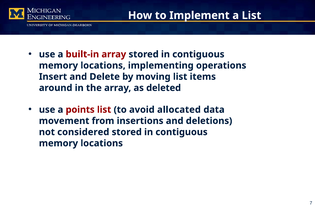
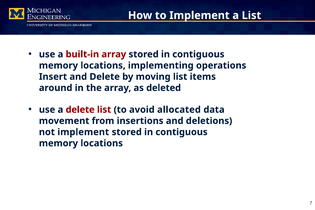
a points: points -> delete (80, 110)
not considered: considered -> implement (83, 132)
